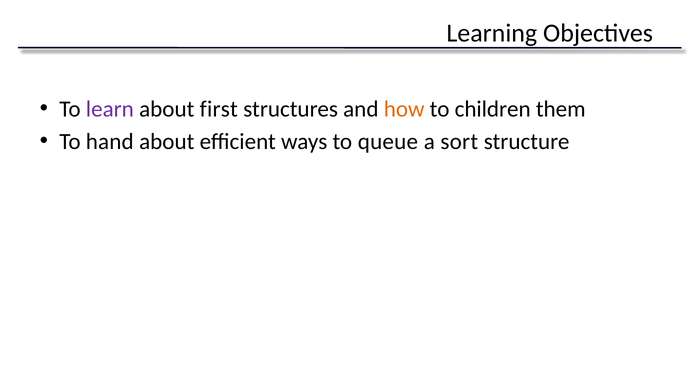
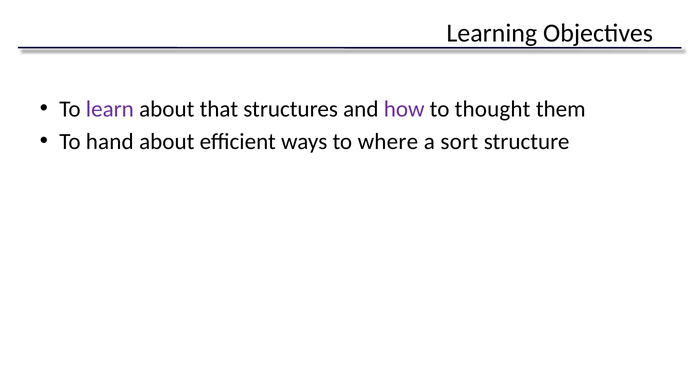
first: first -> that (219, 109)
how colour: orange -> purple (404, 109)
children: children -> thought (493, 109)
queue: queue -> where (388, 141)
